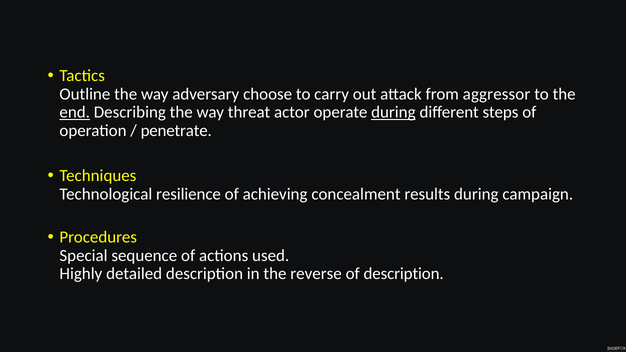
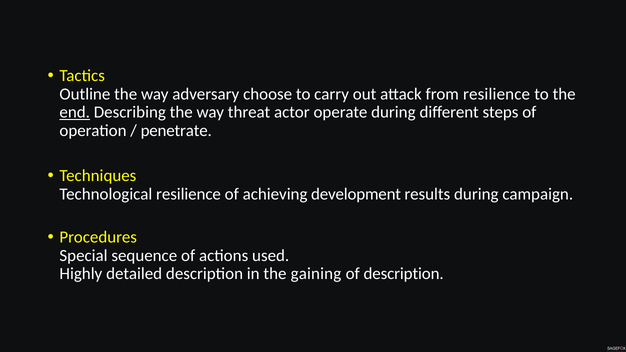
from aggressor: aggressor -> resilience (497, 94)
during underline: present -> none (393, 112)
concealment: concealment -> development (356, 194)
reverse: reverse -> gaining (316, 274)
